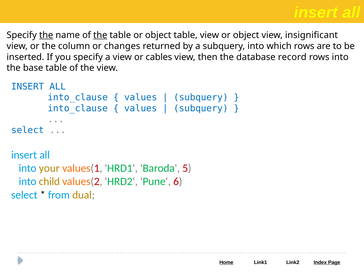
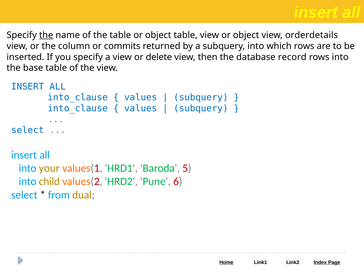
the underline: present -> none (100, 35)
insignificant: insignificant -> orderdetails (311, 35)
changes: changes -> commits (122, 46)
cables: cables -> delete (159, 57)
